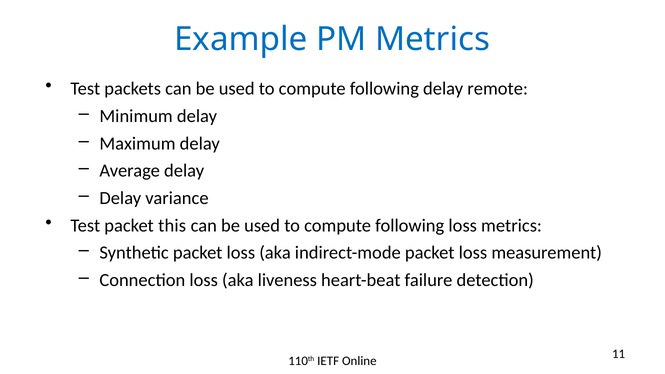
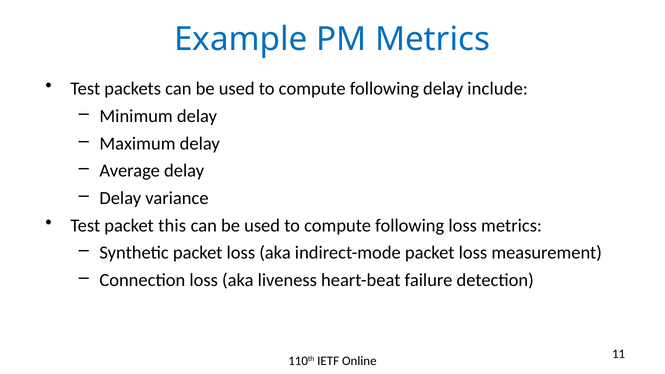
remote: remote -> include (498, 89)
